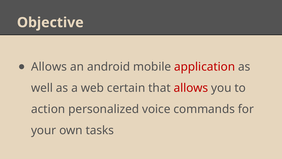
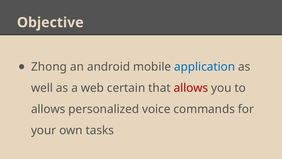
Allows: Allows -> Zhong (49, 67)
application colour: red -> blue (205, 67)
action: action -> allows (48, 109)
